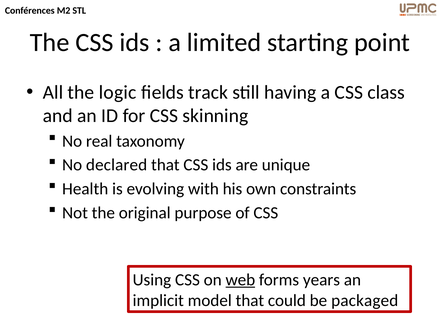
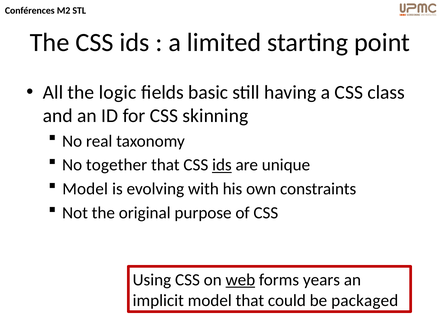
track: track -> basic (208, 92)
declared: declared -> together (117, 165)
ids underline: none -> present (222, 165)
Health: Health -> Model (85, 189)
